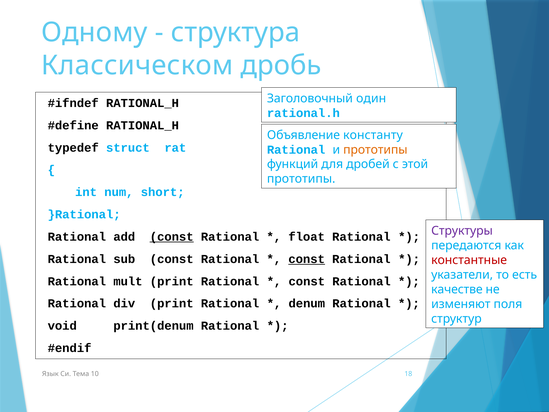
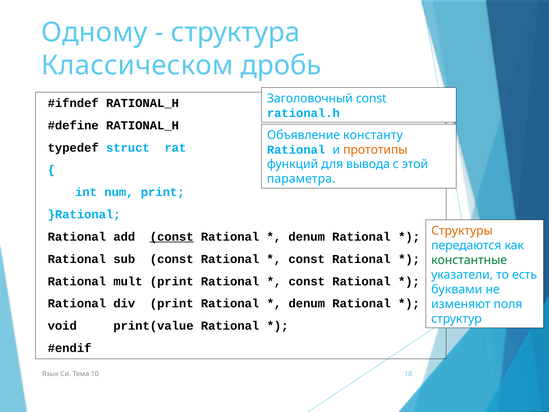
Заголовочный один: один -> const (371, 98)
дробей: дробей -> вывода (368, 164)
прототипы: прототипы -> параметра (301, 179)
num short: short -> print (163, 192)
Структуры colour: purple -> orange (462, 231)
float: float -> denum (307, 237)
const underline: present -> none (307, 259)
константные colour: red -> green (469, 260)
качестве: качестве -> буквами (457, 289)
print(denum: print(denum -> print(value (153, 326)
